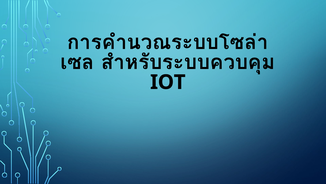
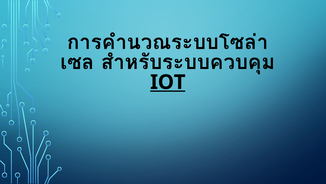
IOT underline: none -> present (168, 82)
